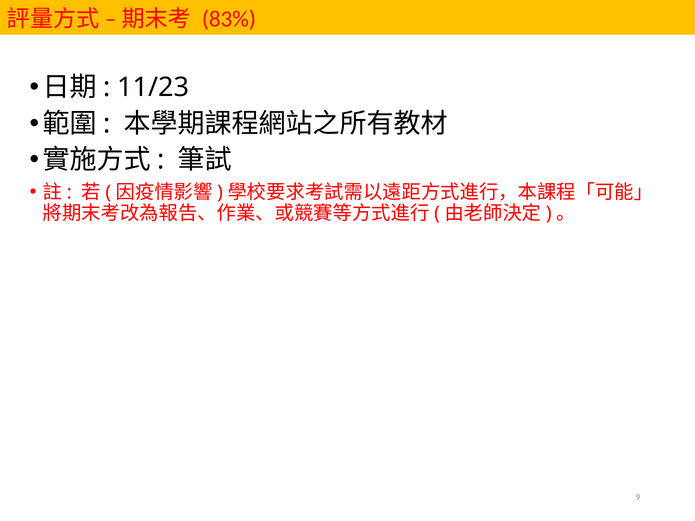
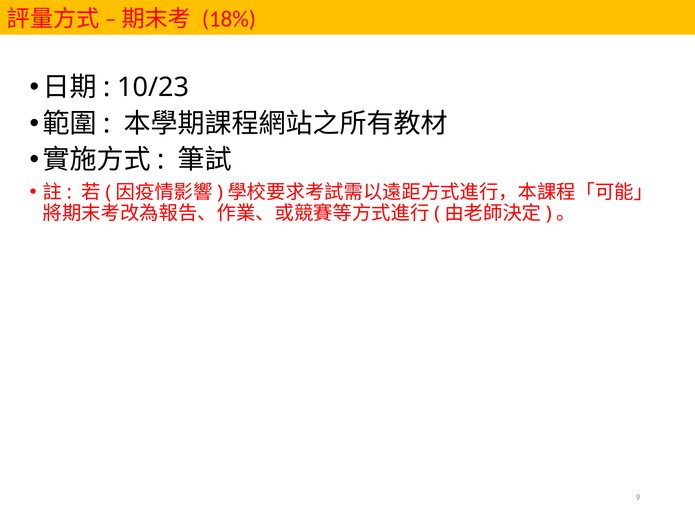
83%: 83% -> 18% (229, 19)
11/23: 11/23 -> 10/23 (153, 87)
